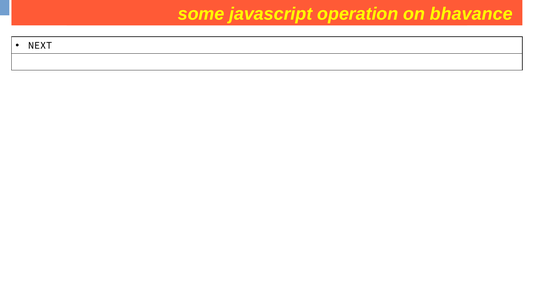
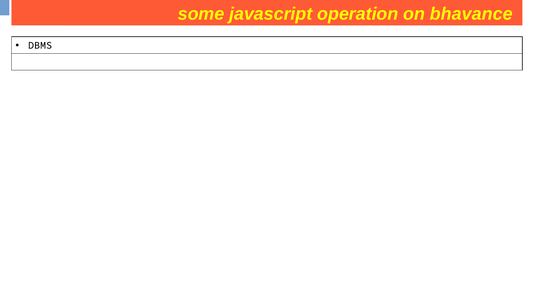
NEXT: NEXT -> DBMS (40, 45)
